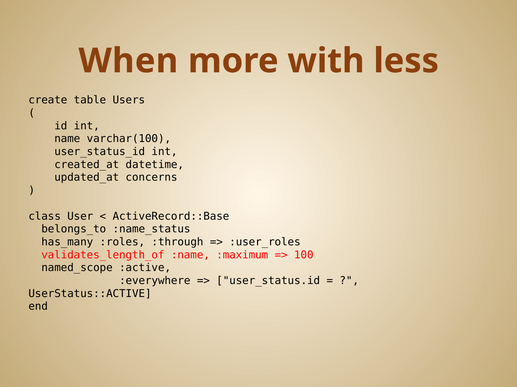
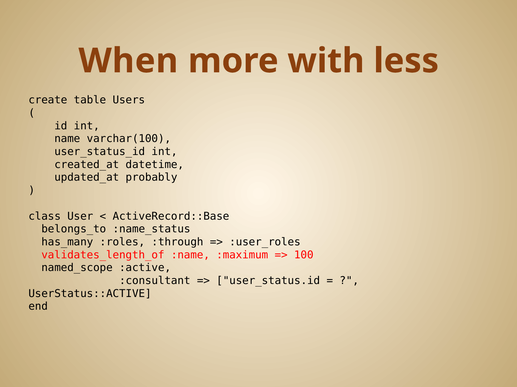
concerns: concerns -> probably (152, 178)
:everywhere: :everywhere -> :consultant (155, 281)
